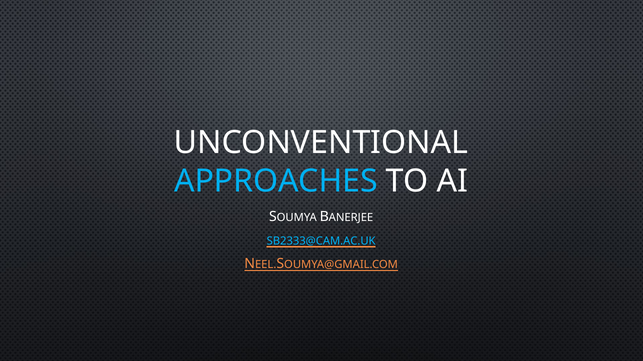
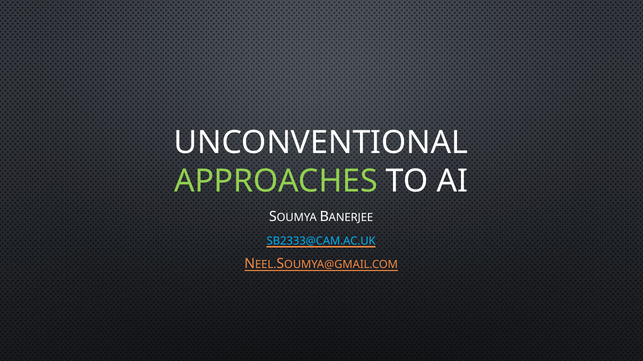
APPROACHES colour: light blue -> light green (276, 181)
